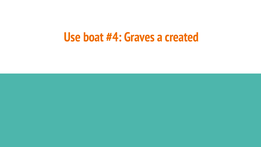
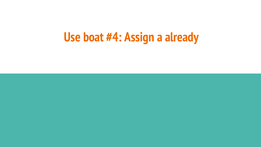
Graves: Graves -> Assign (139, 37)
created: created -> already (182, 37)
